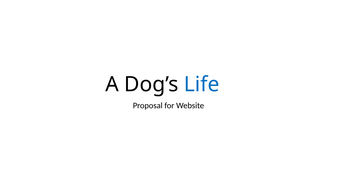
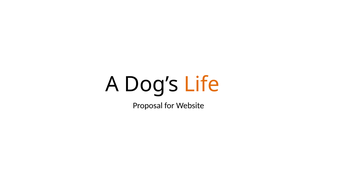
Life colour: blue -> orange (202, 84)
